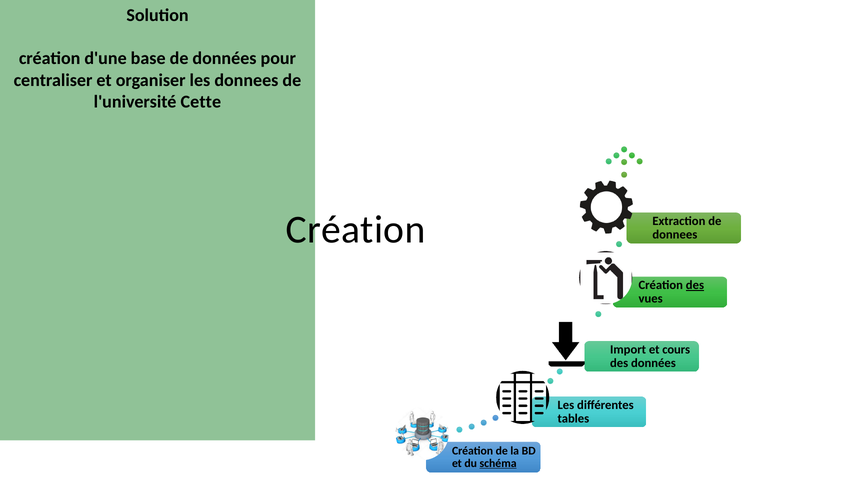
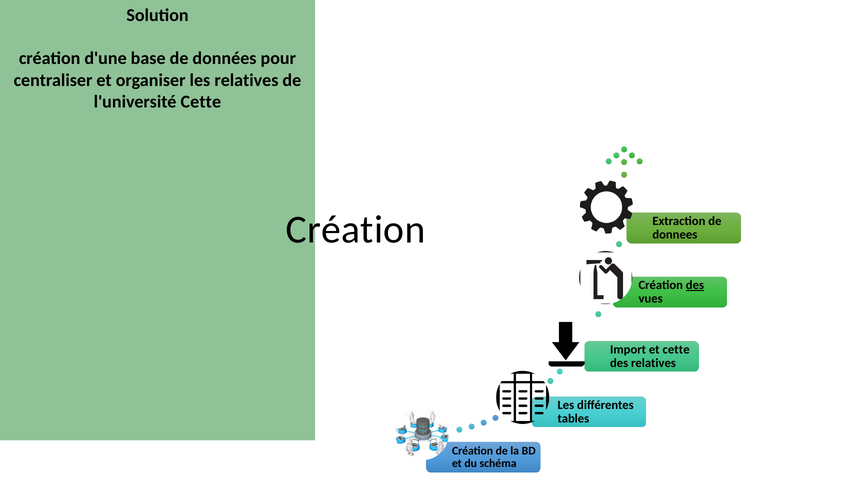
les donnees: donnees -> relatives (246, 80)
et cours: cours -> cette (676, 349)
des données: données -> relatives (653, 363)
schéma underline: present -> none (498, 463)
